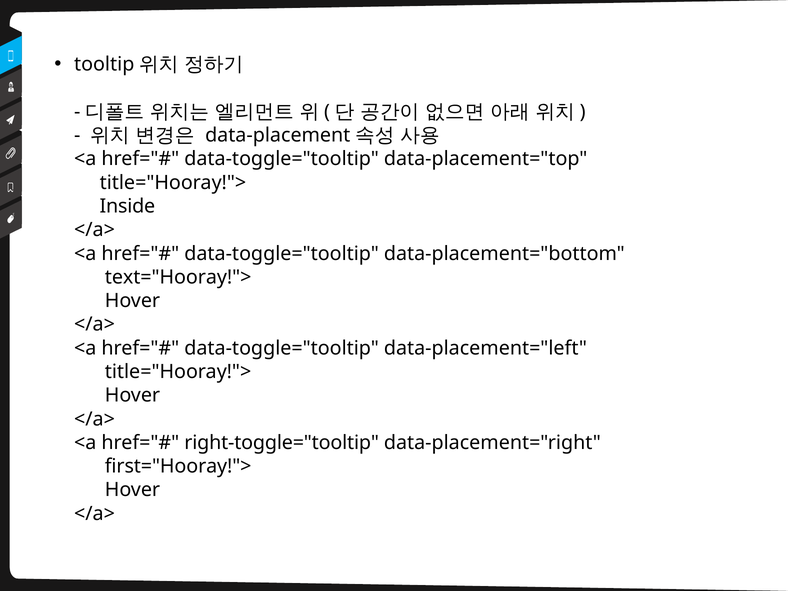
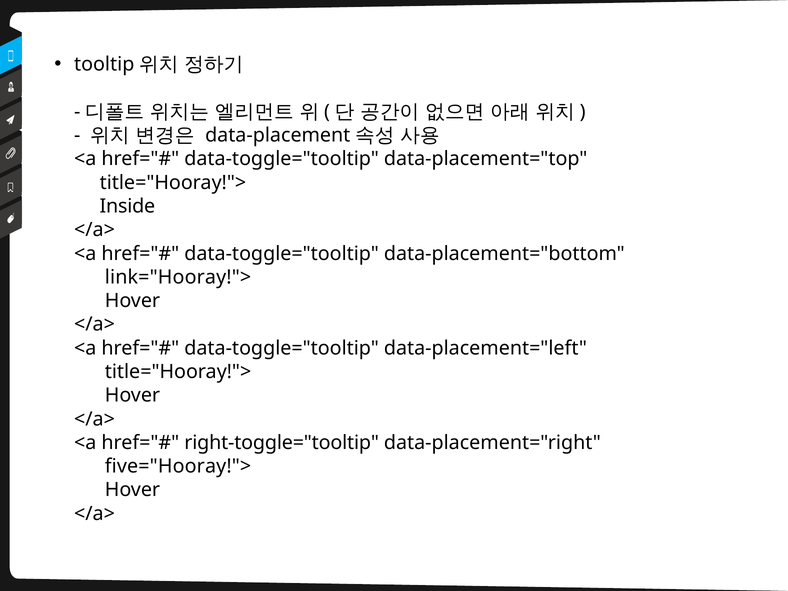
text="Hooray!">: text="Hooray!"> -> link="Hooray!"> (178, 277)
first="Hooray!">: first="Hooray!"> -> five="Hooray!"> (178, 466)
